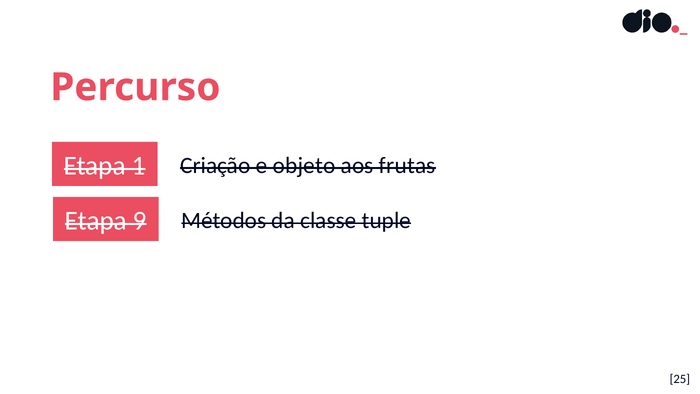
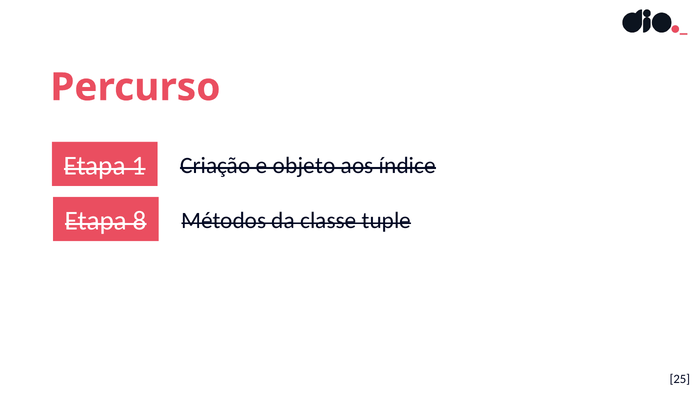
frutas: frutas -> índice (407, 165)
9: 9 -> 8 (140, 221)
